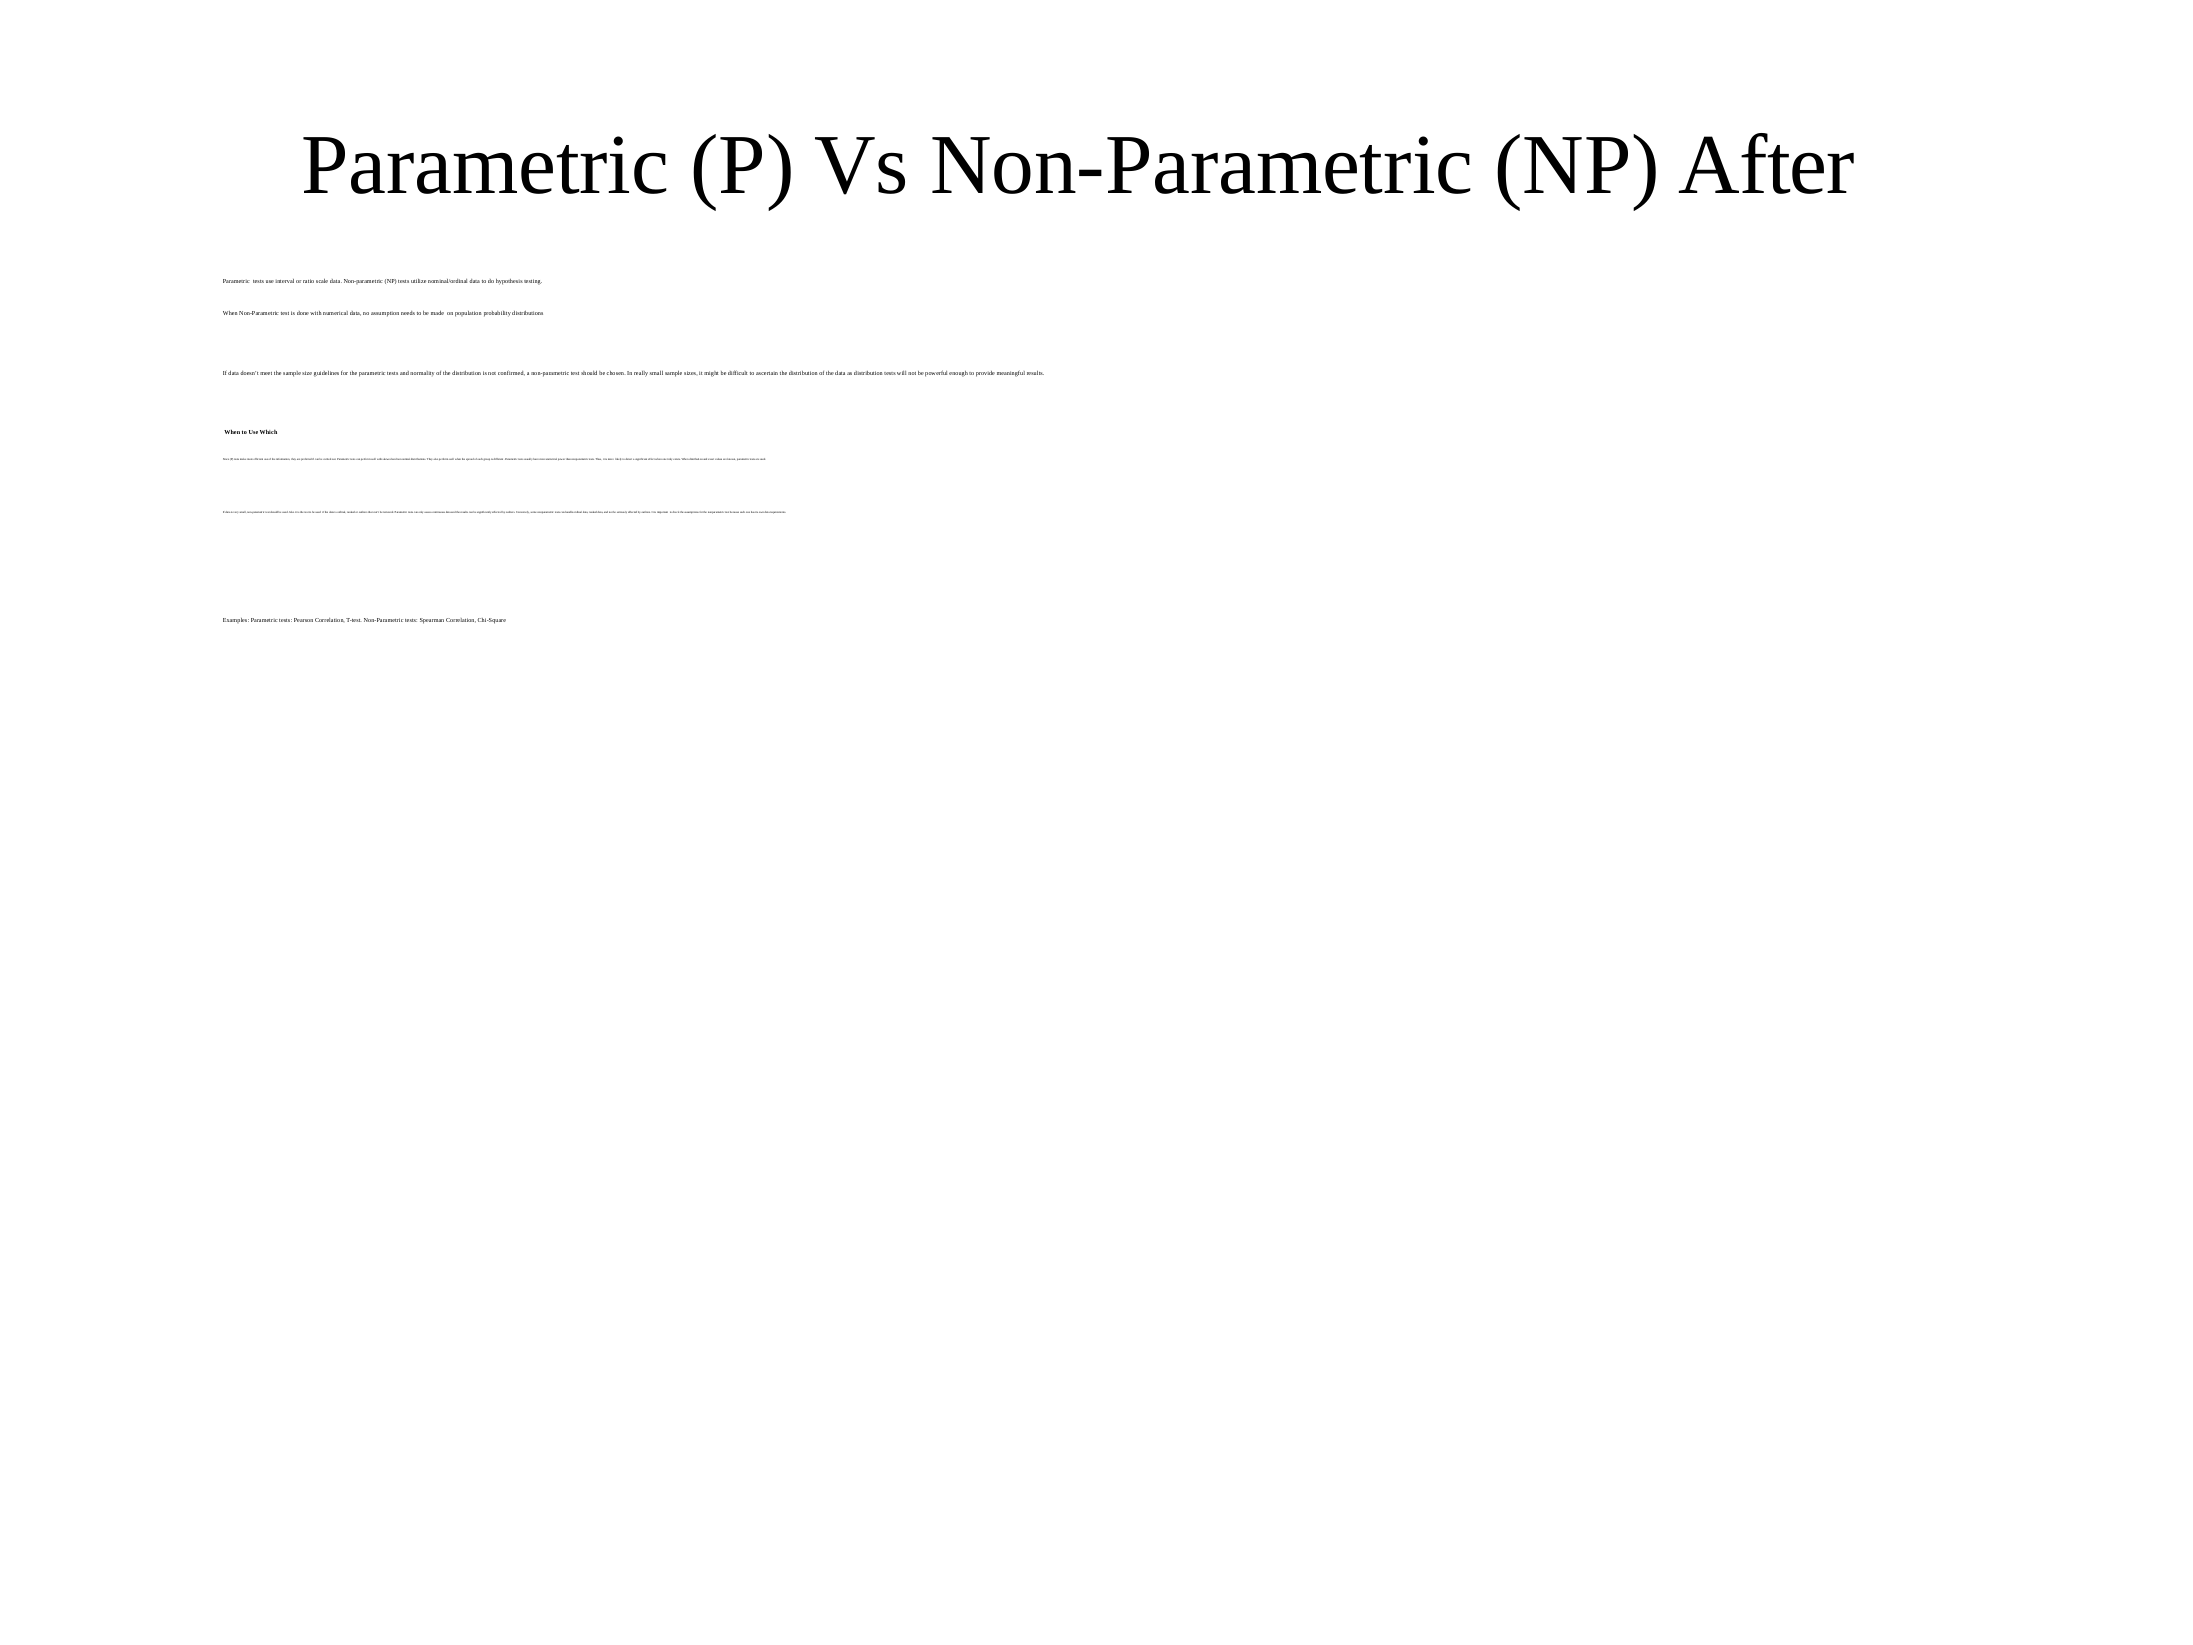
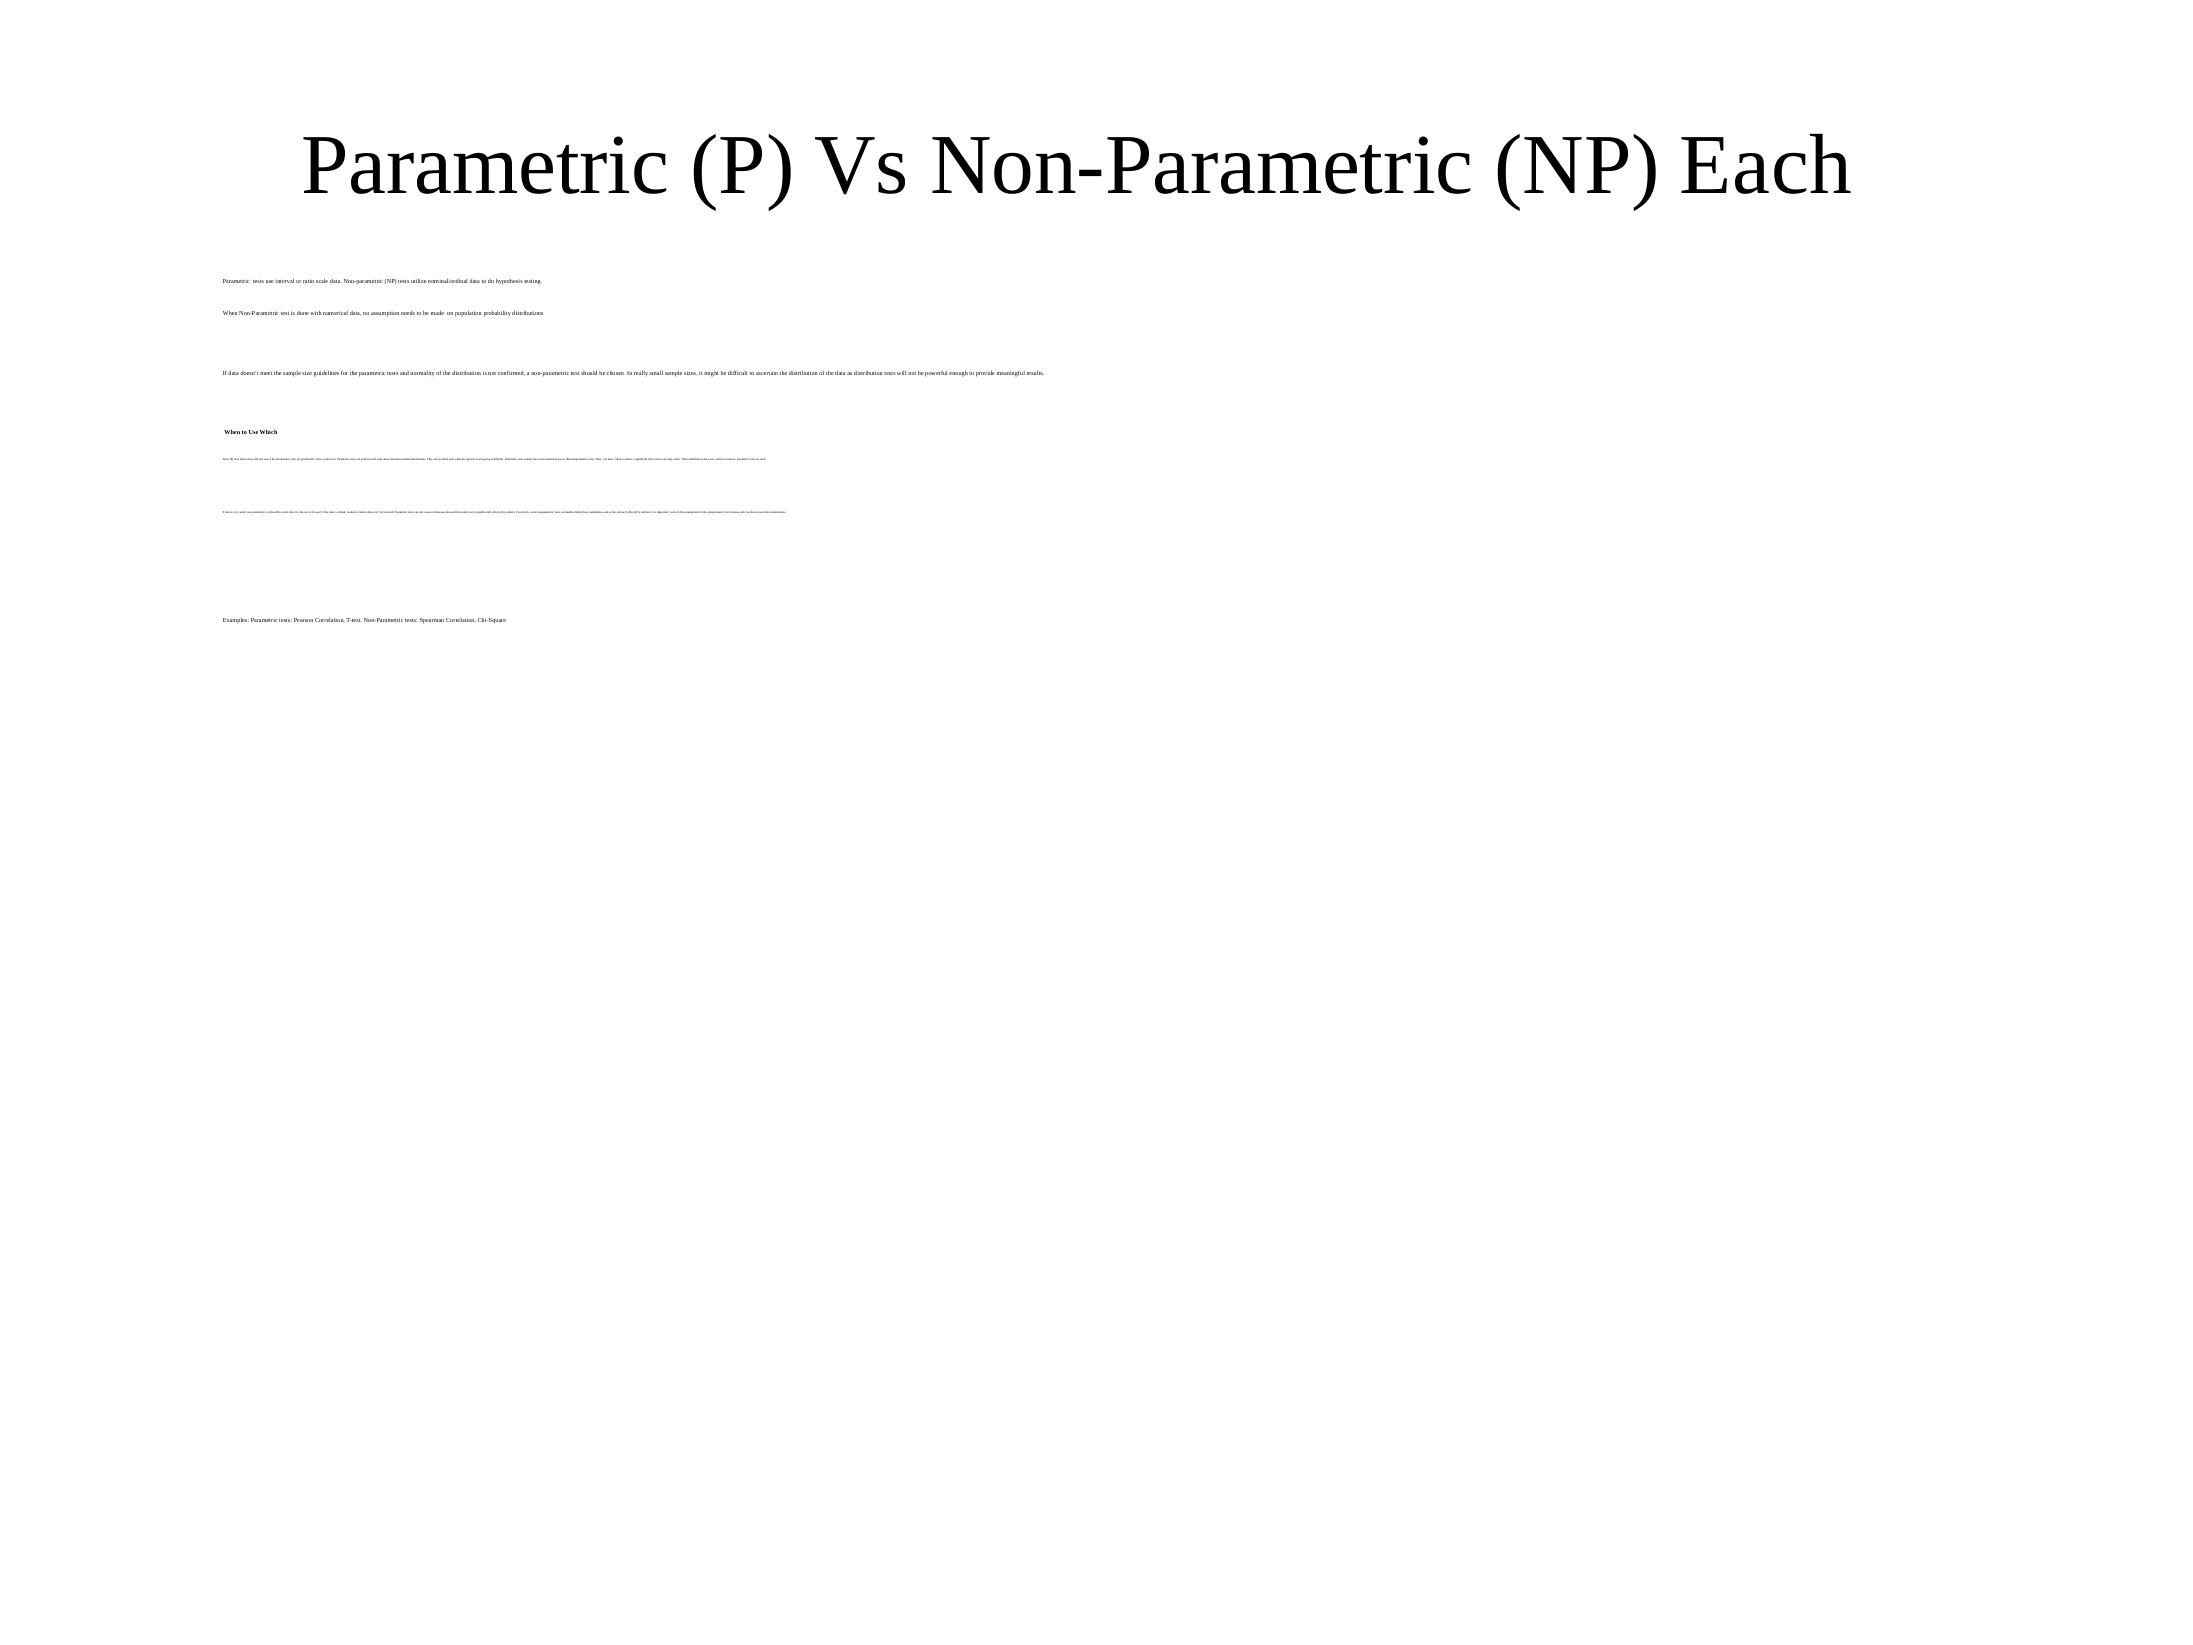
NP After: After -> Each (1766, 165)
